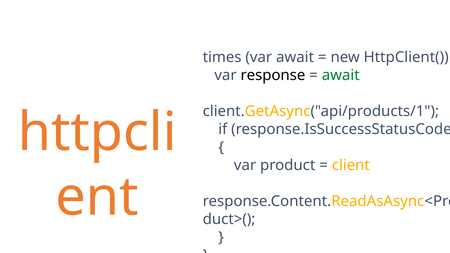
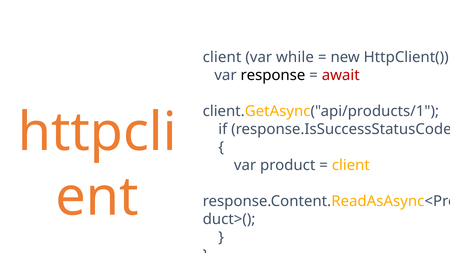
times: times -> client (222, 57)
var await: await -> while (295, 57)
await colour: green -> red (341, 75)
